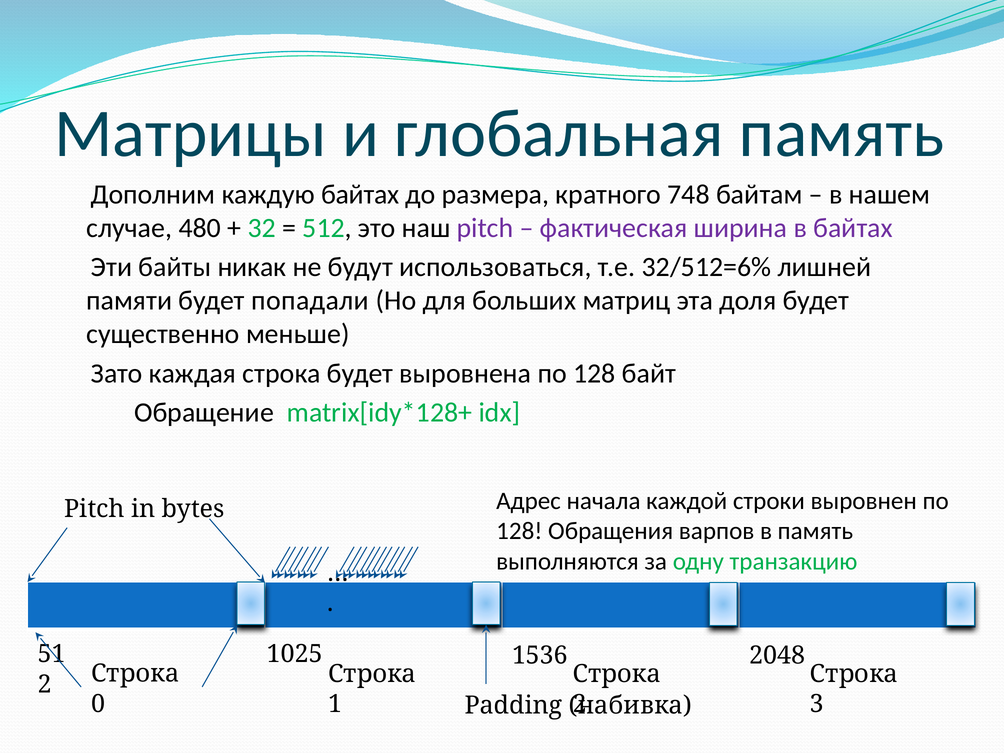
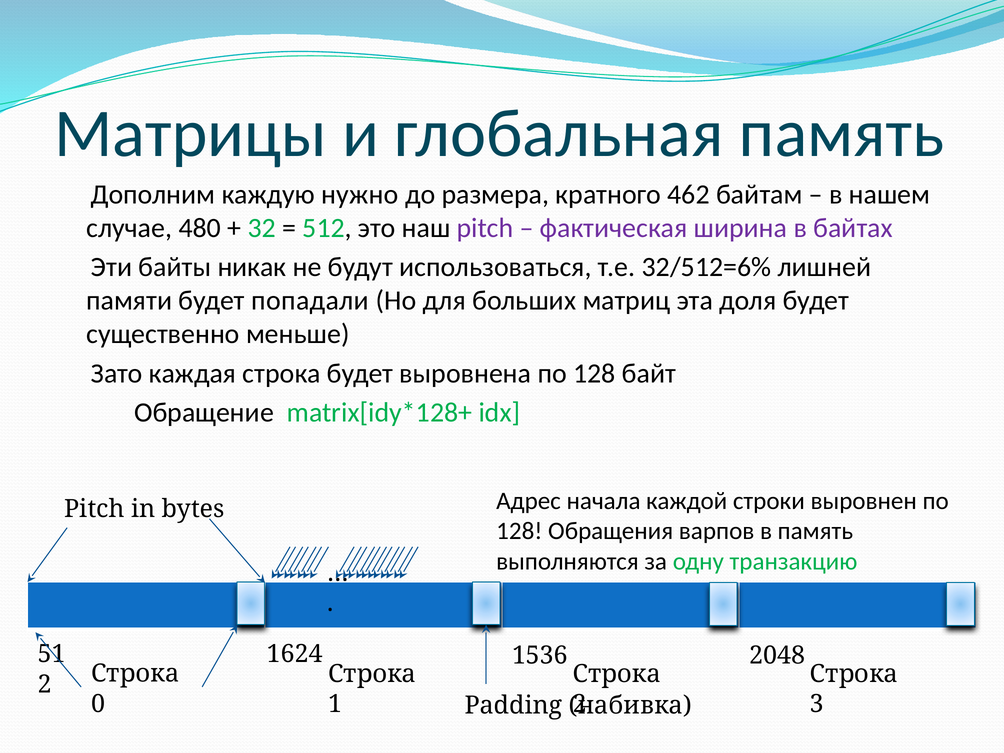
каждую байтах: байтах -> нужно (360, 195)
748: 748 -> 462 (689, 195)
1025: 1025 -> 1624 (295, 654)
